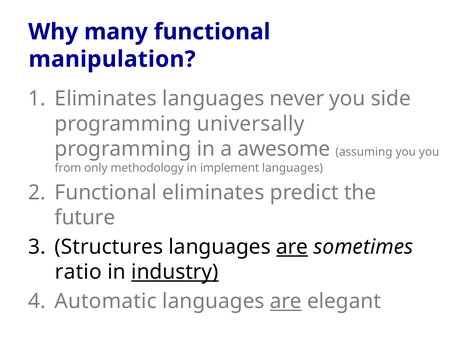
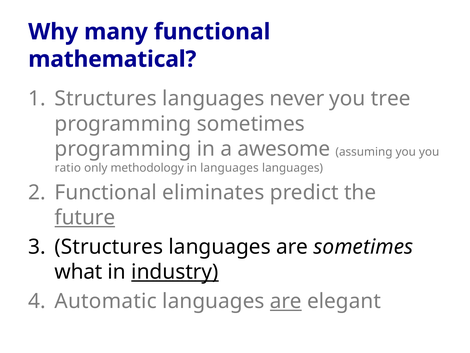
manipulation: manipulation -> mathematical (112, 59)
Eliminates: Eliminates -> Structures (106, 99)
side: side -> tree (391, 99)
programming universally: universally -> sometimes (251, 124)
from: from -> ratio (68, 168)
in implement: implement -> languages (230, 168)
future underline: none -> present (85, 217)
are underline: present -> none (292, 247)
ratio: ratio -> what (78, 272)
